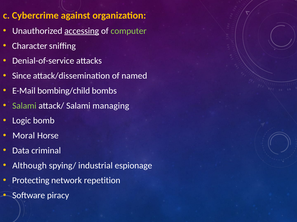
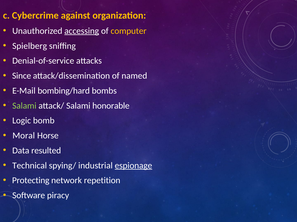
computer colour: light green -> yellow (129, 31)
Character: Character -> Spielberg (30, 46)
bombing/child: bombing/child -> bombing/hard (64, 91)
managing: managing -> honorable (111, 106)
criminal: criminal -> resulted (46, 151)
Although: Although -> Technical (30, 166)
espionage underline: none -> present (133, 166)
